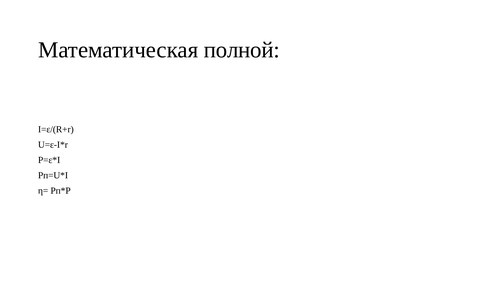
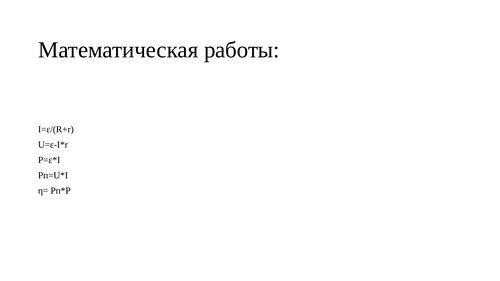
полной: полной -> работы (242, 50)
